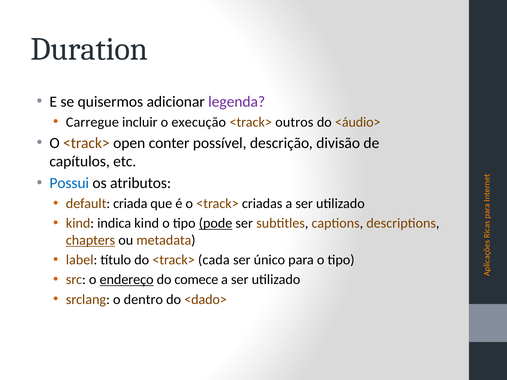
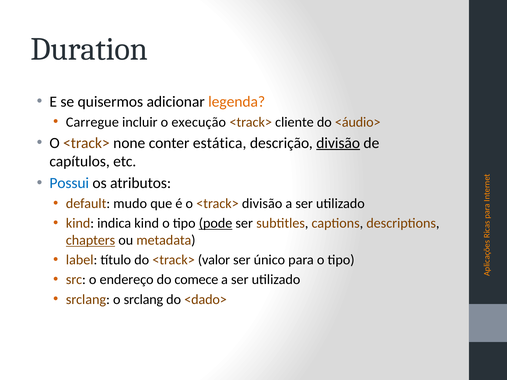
legenda colour: purple -> orange (237, 102)
outros: outros -> cliente (294, 122)
open: open -> none (129, 143)
possível: possível -> estática (220, 143)
divisão underline: none -> present (338, 143)
criada: criada -> mudo (130, 204)
<track> criadas: criadas -> divisão (262, 204)
cada: cada -> valor (214, 260)
endereço underline: present -> none (127, 280)
o dentro: dentro -> srclang (143, 300)
